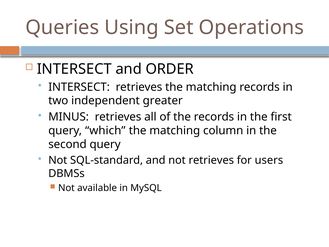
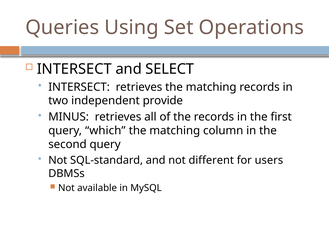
ORDER: ORDER -> SELECT (170, 69)
greater: greater -> provide (163, 101)
not retrieves: retrieves -> different (211, 160)
